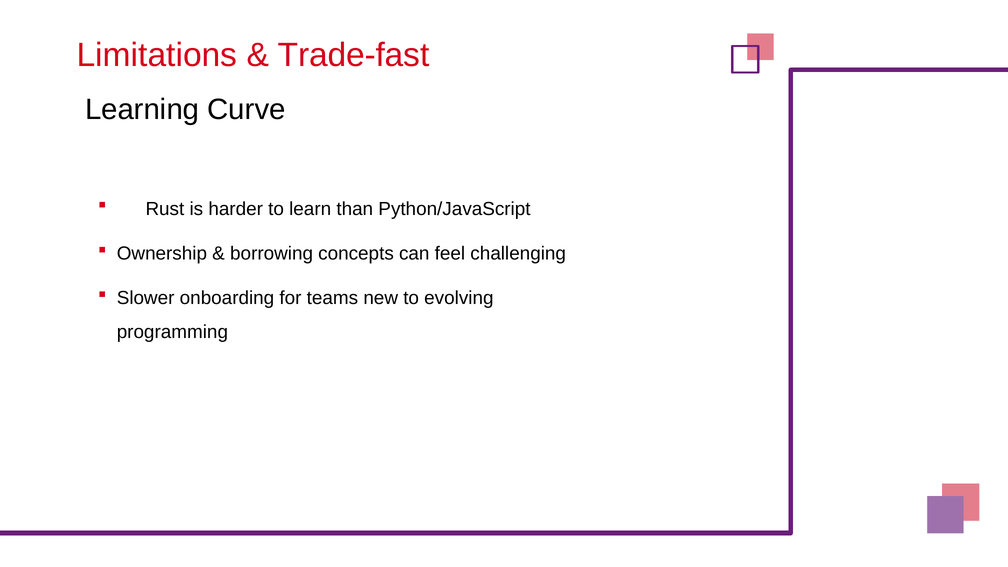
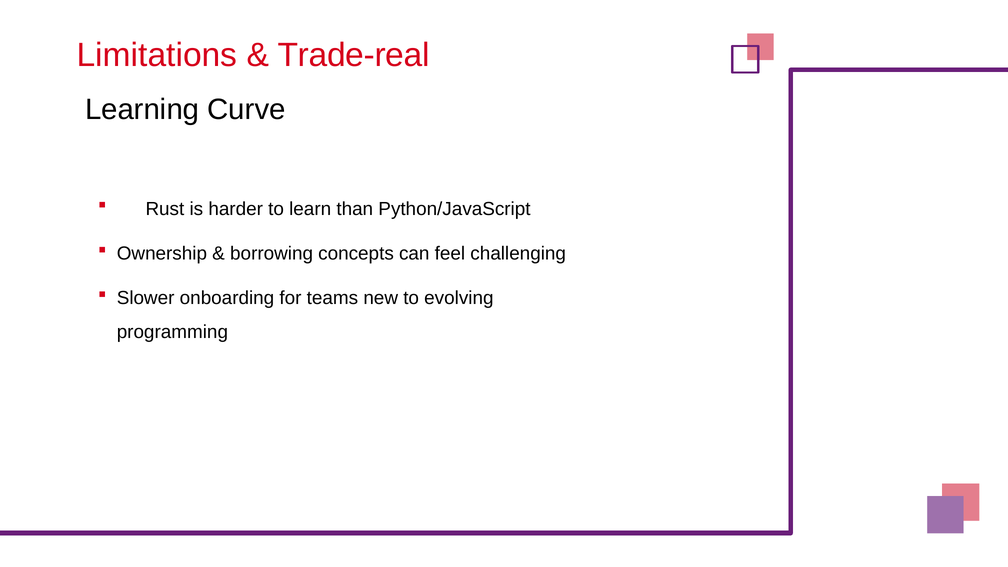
Trade-fast: Trade-fast -> Trade-real (354, 55)
